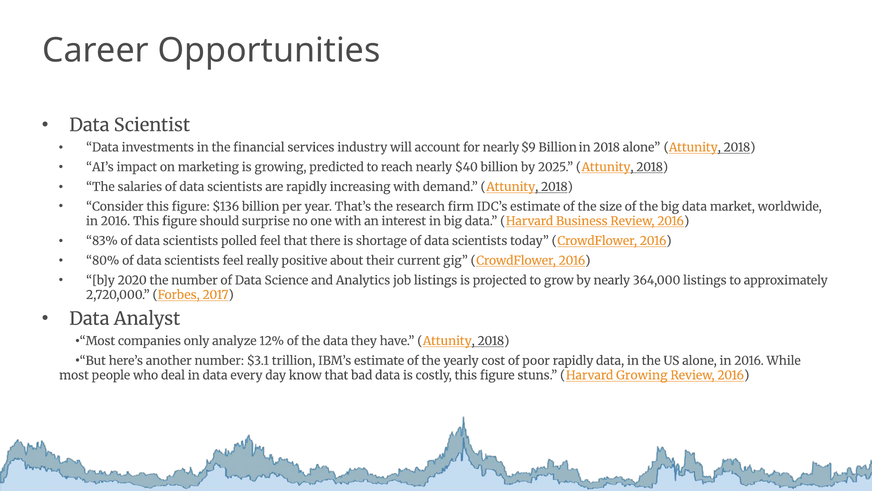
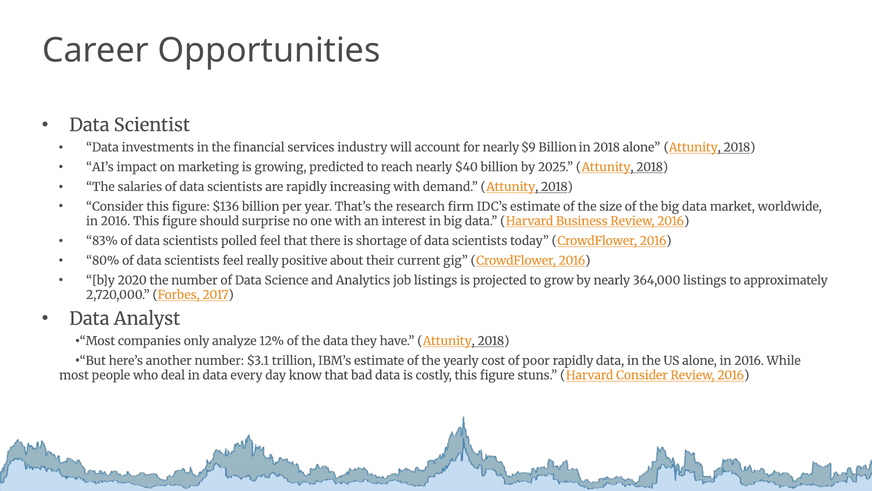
Harvard Growing: Growing -> Consider (642, 375)
